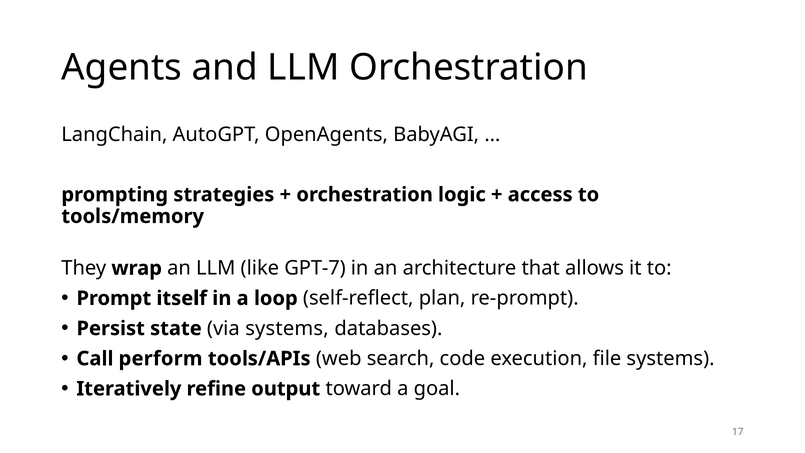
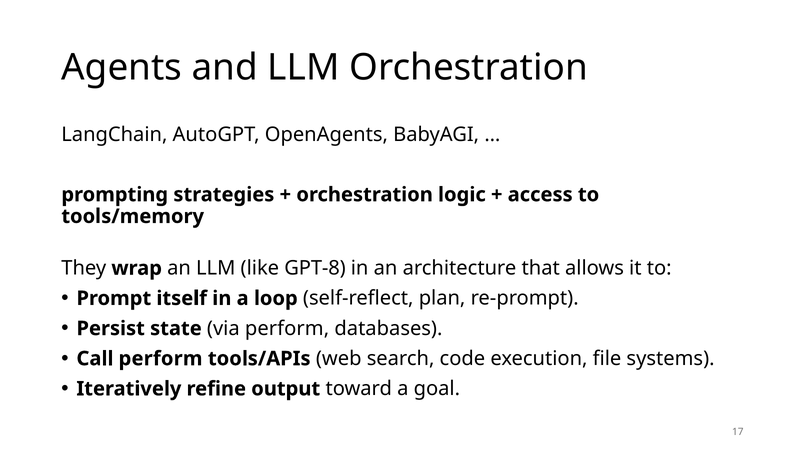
GPT-7: GPT-7 -> GPT-8 (315, 268)
via systems: systems -> perform (287, 328)
